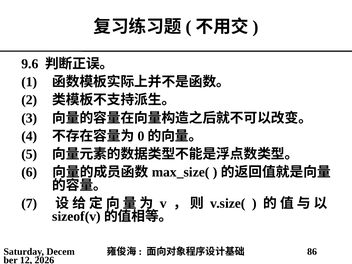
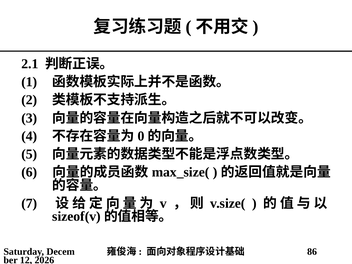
9.6: 9.6 -> 2.1 (30, 64)
